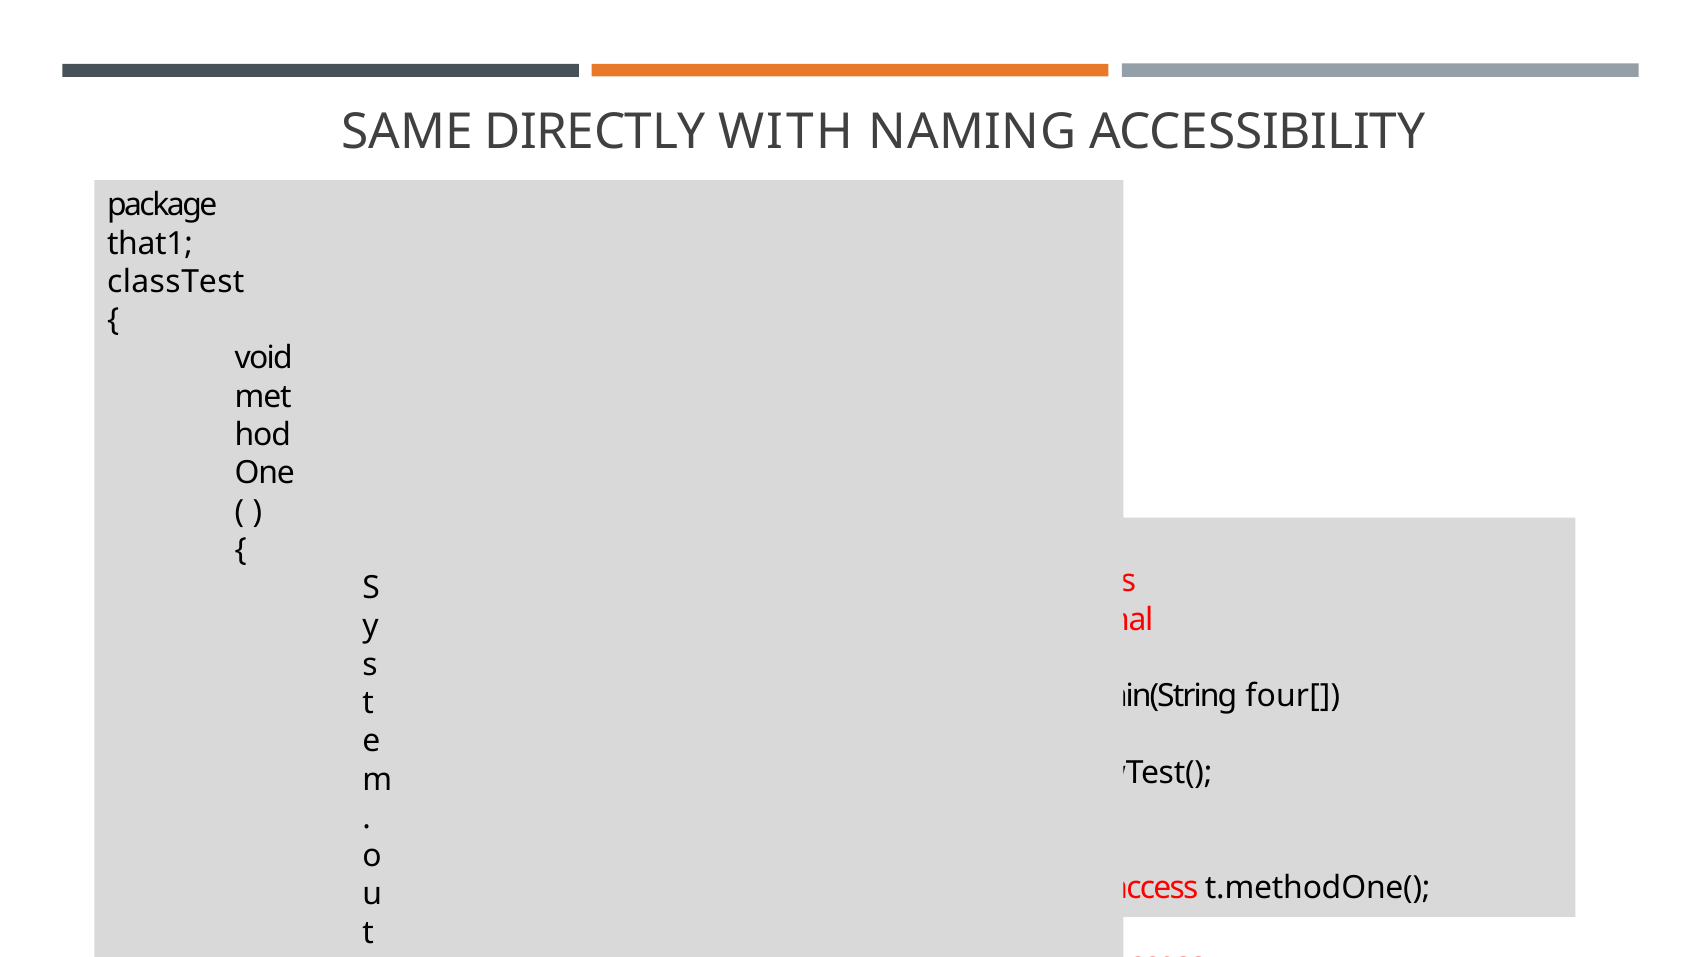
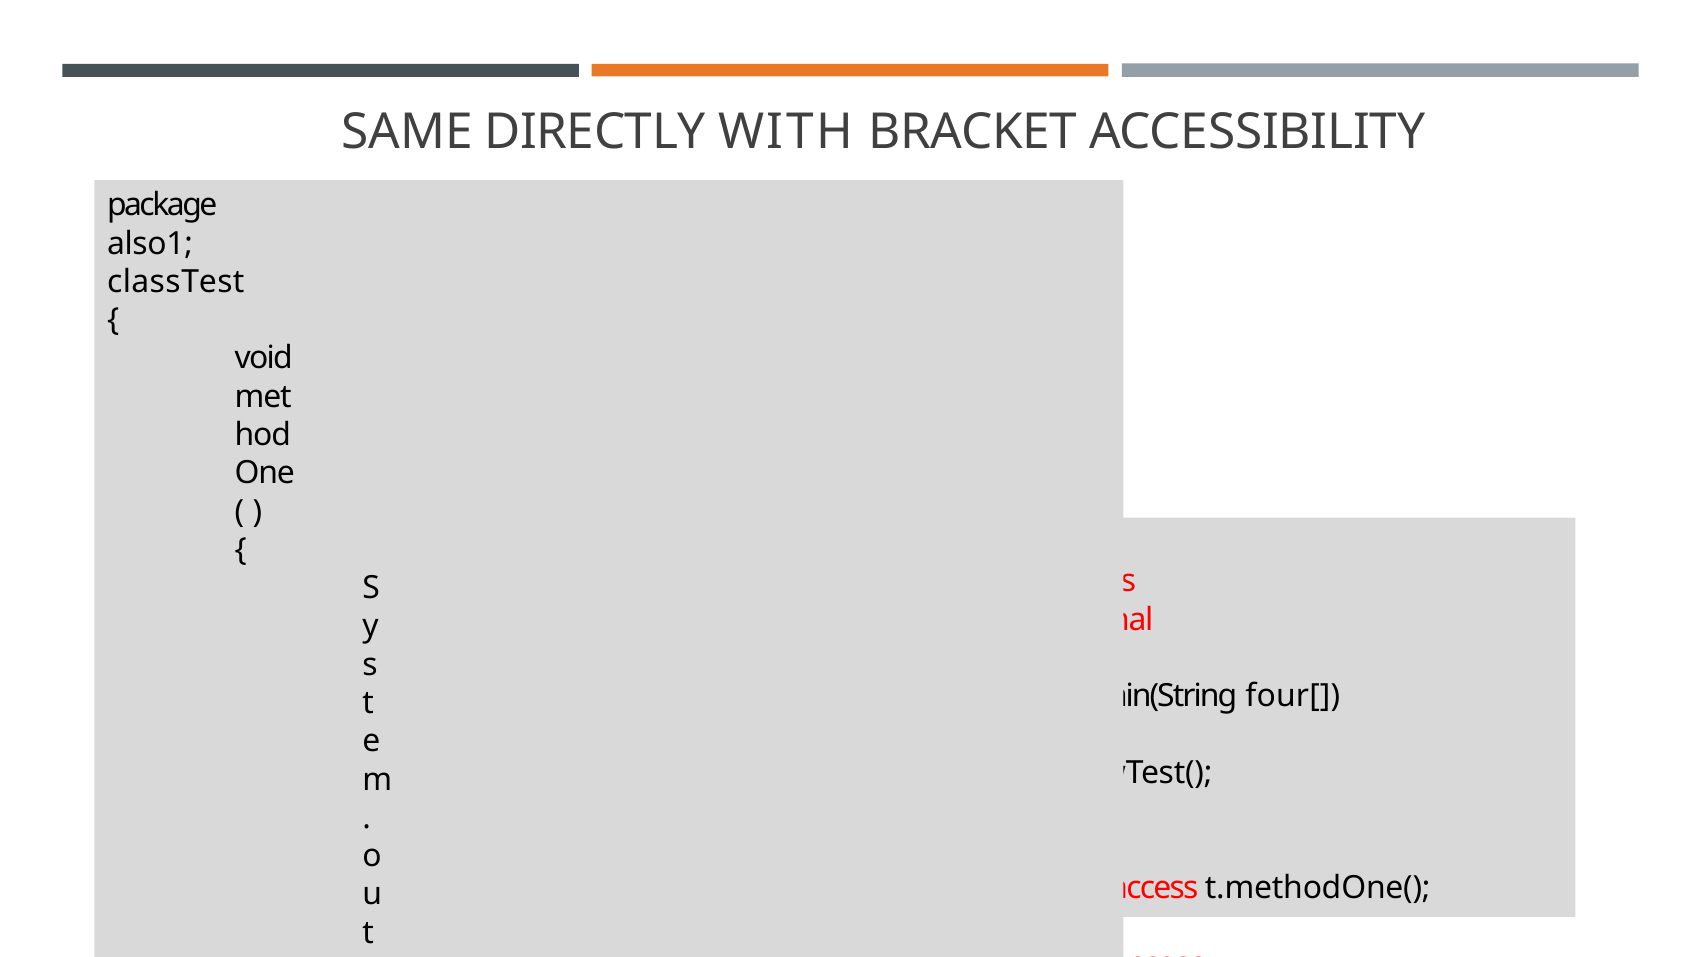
NAMING: NAMING -> BRACKET (973, 132)
that1: that1 -> also1 (150, 244)
